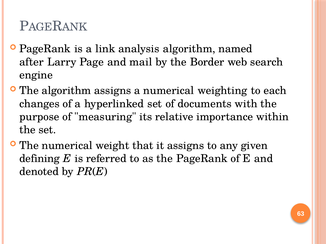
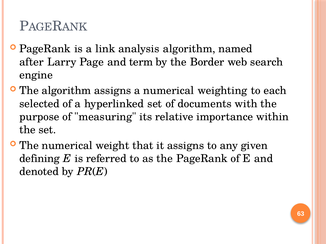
mail: mail -> term (141, 62)
changes: changes -> selected (40, 104)
